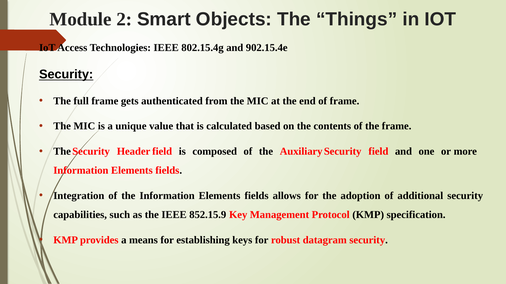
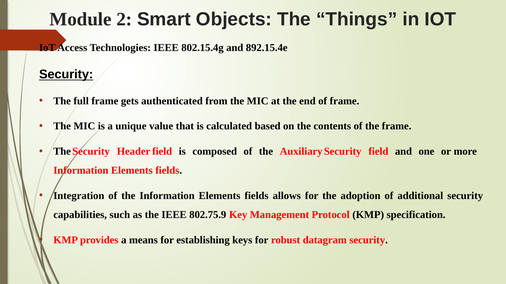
902.15.4e: 902.15.4e -> 892.15.4e (267, 48)
852.15.9: 852.15.9 -> 802.75.9 (208, 215)
